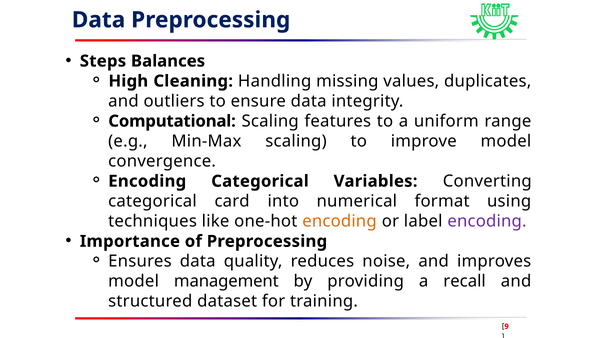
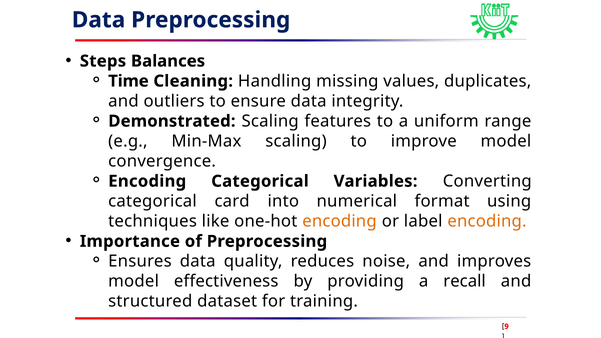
High: High -> Time (128, 81)
Computational: Computational -> Demonstrated (172, 121)
encoding colour: purple -> orange (487, 221)
management: management -> effectiveness (226, 281)
